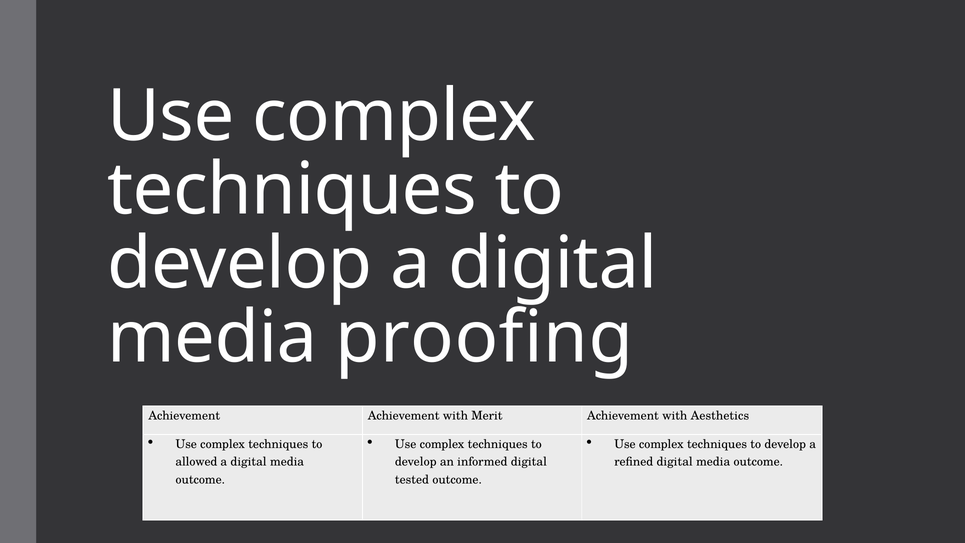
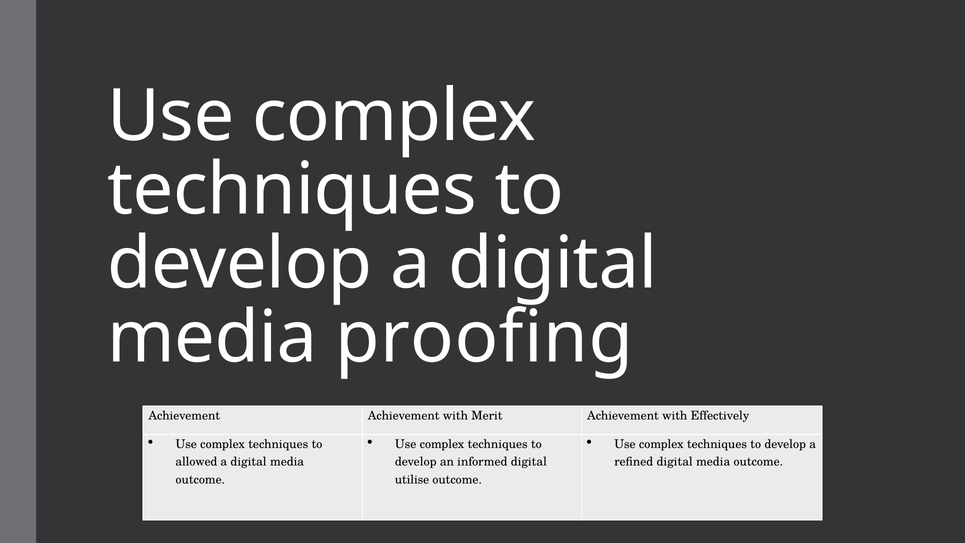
Aesthetics: Aesthetics -> Effectively (720, 415)
tested: tested -> utilise (412, 480)
